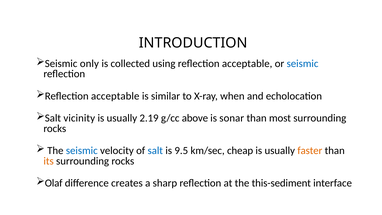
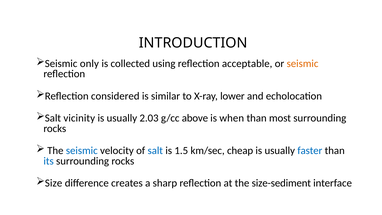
seismic colour: blue -> orange (303, 63)
acceptable: acceptable -> considered (115, 96)
when: when -> lower (232, 96)
2.19: 2.19 -> 2.03 (149, 118)
sonar: sonar -> when (232, 118)
9.5: 9.5 -> 1.5 (181, 151)
faster colour: orange -> blue (310, 151)
its colour: orange -> blue (49, 161)
Olaf: Olaf -> Size (54, 183)
this-sediment: this-sediment -> size-sediment (281, 183)
